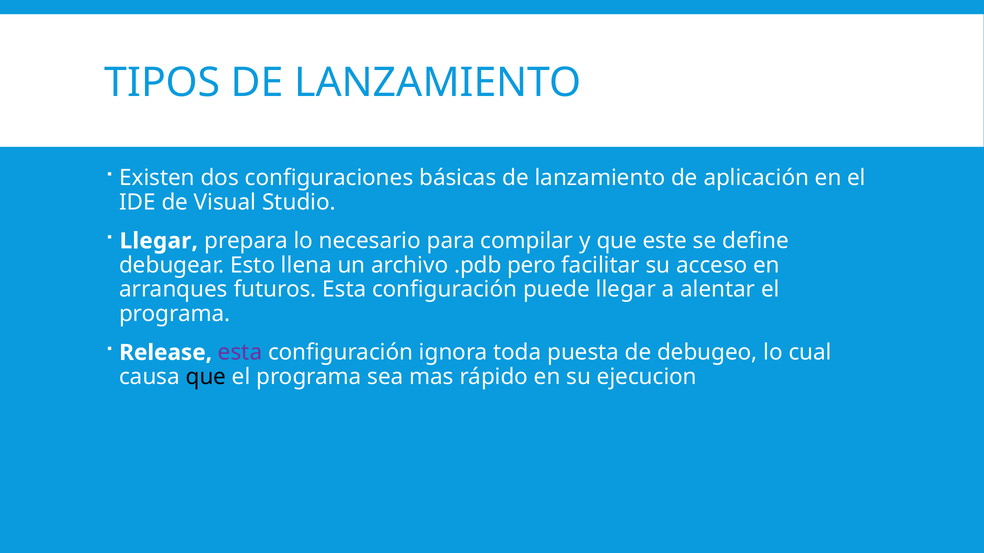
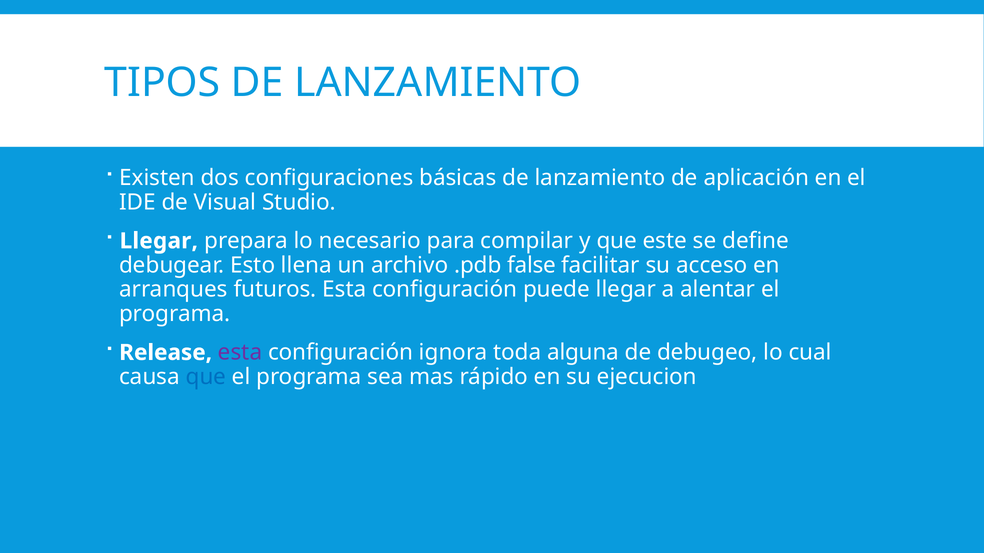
pero: pero -> false (532, 265)
puesta: puesta -> alguna (583, 353)
que colour: black -> blue (206, 377)
